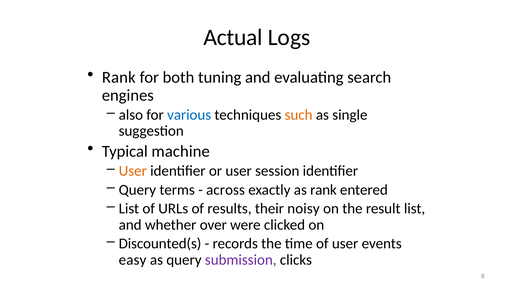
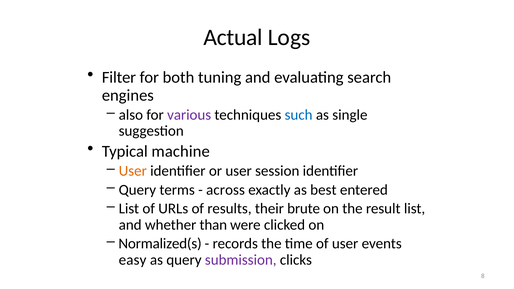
Rank: Rank -> Filter (119, 77)
various colour: blue -> purple (189, 115)
such colour: orange -> blue (299, 115)
as rank: rank -> best (323, 190)
noisy: noisy -> brute (304, 209)
over: over -> than (213, 225)
Discounted(s: Discounted(s -> Normalized(s (160, 244)
